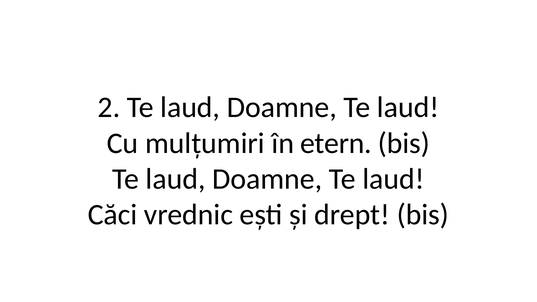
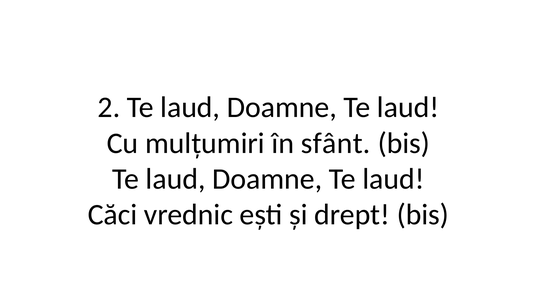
etern: etern -> sfânt (336, 143)
